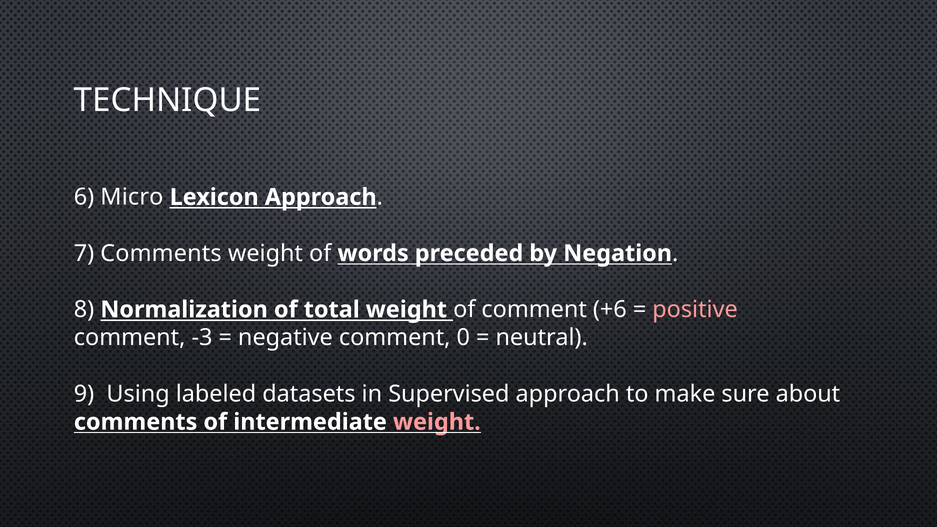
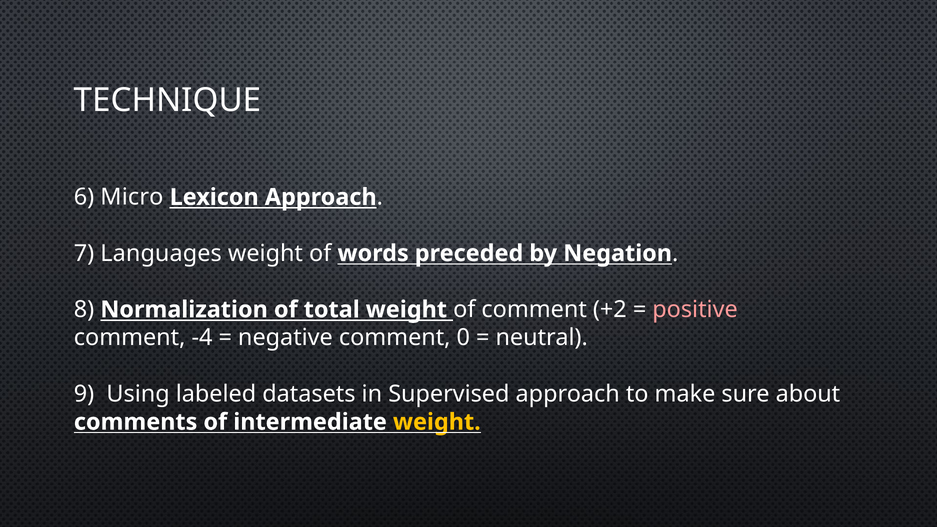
7 Comments: Comments -> Languages (161, 253)
+6: +6 -> +2 (610, 310)
-3: -3 -> -4 (202, 338)
weight colour: pink -> yellow (437, 422)
